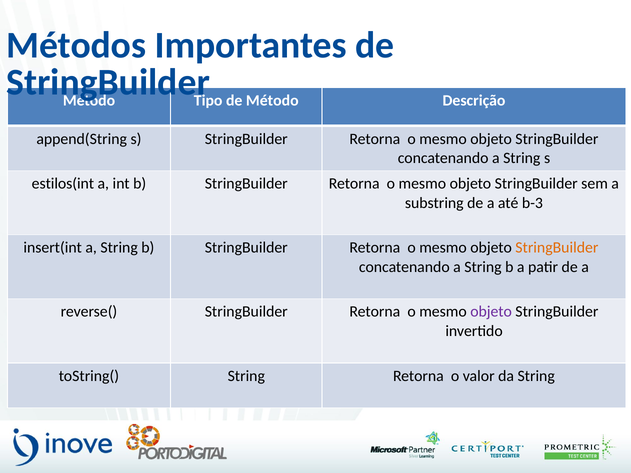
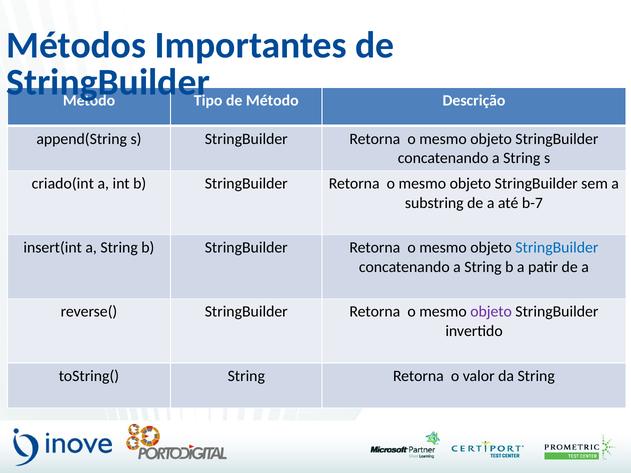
estilos(int: estilos(int -> criado(int (63, 184)
b-3: b-3 -> b-7 (532, 203)
StringBuilder colour: orange -> blue (557, 248)
